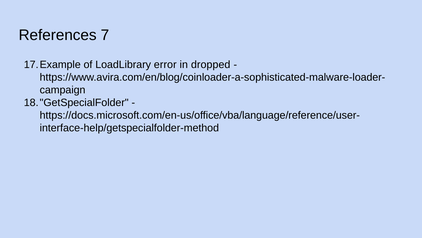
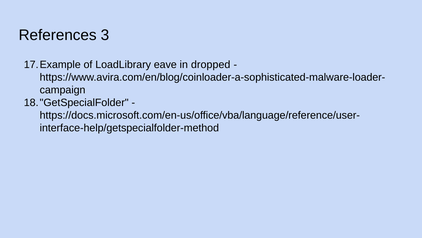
7: 7 -> 3 (105, 35)
error: error -> eave (165, 64)
